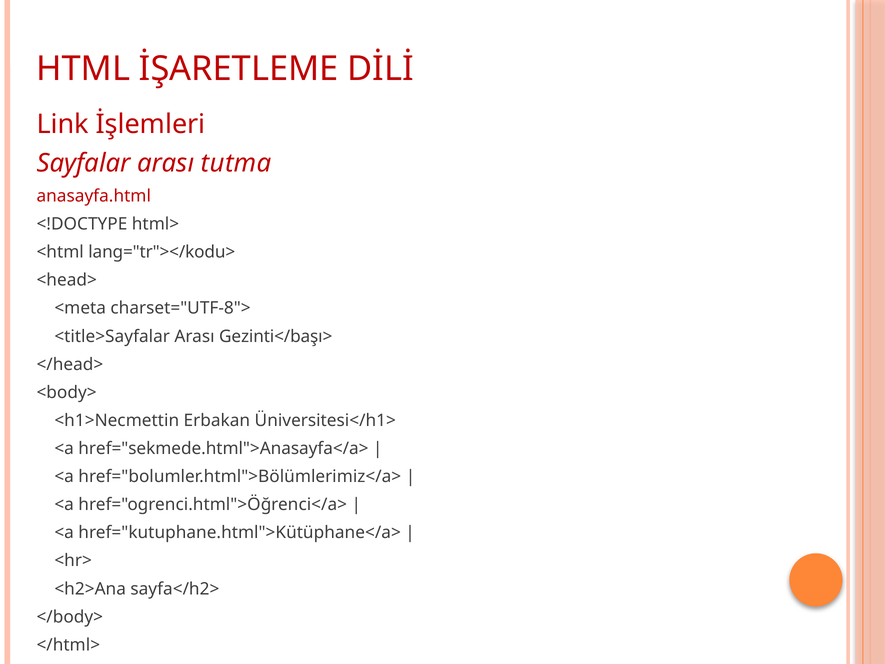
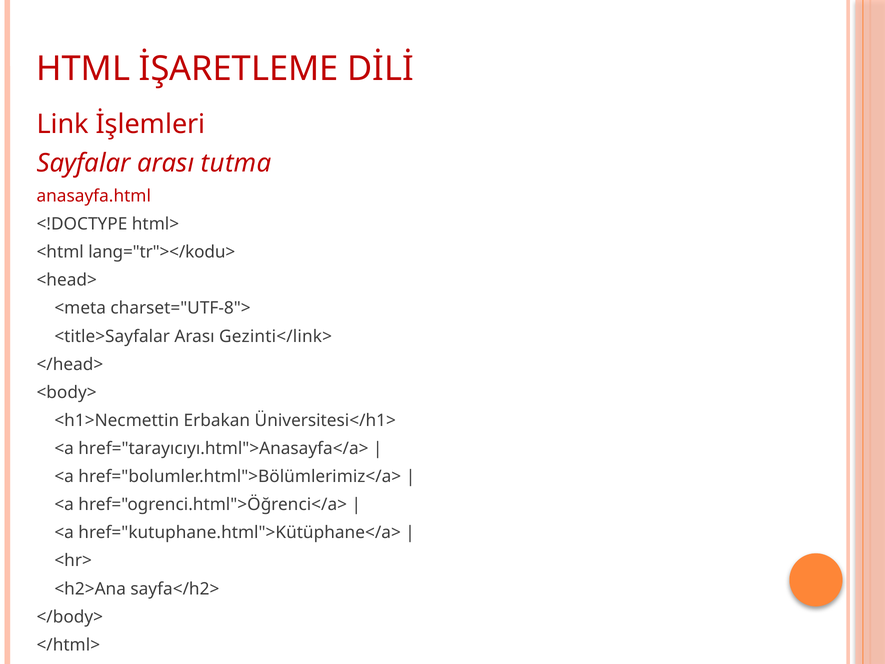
Gezinti</başı>: Gezinti</başı> -> Gezinti</link> (276, 336)
href="sekmede.html">Anasayfa</a>: href="sekmede.html">Anasayfa</a> -> href="tarayıcıyı.html">Anasayfa</a> (223, 448)
